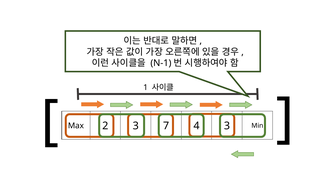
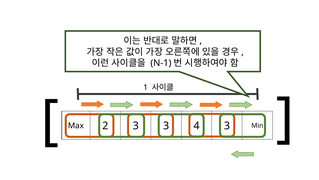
3 7: 7 -> 3 (166, 125)
